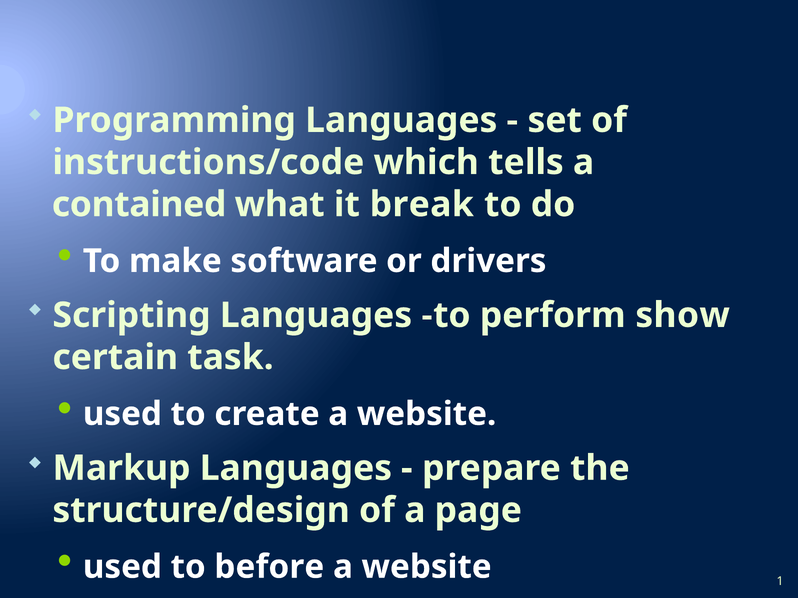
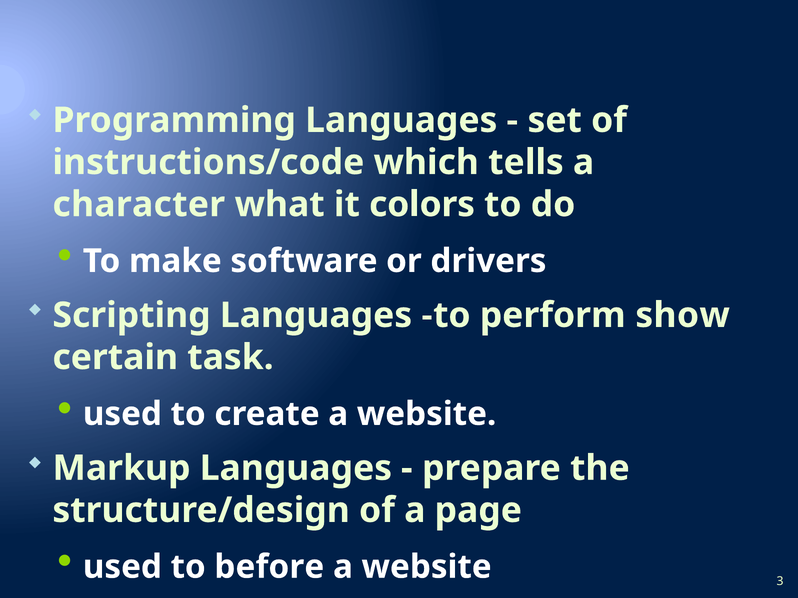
contained: contained -> character (139, 205)
break: break -> colors (422, 205)
1: 1 -> 3 (780, 582)
